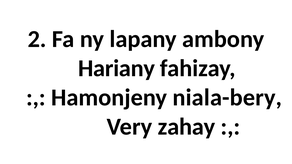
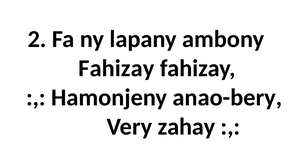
Hariany: Hariany -> Fahizay (116, 68)
niala-bery: niala-bery -> anao-bery (227, 98)
